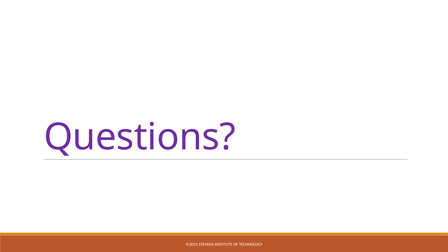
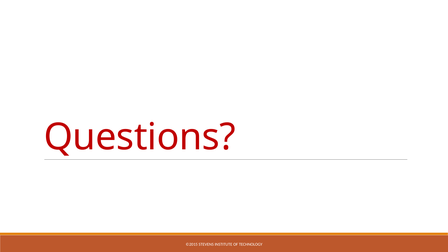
Questions colour: purple -> red (140, 137)
